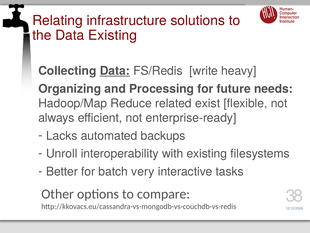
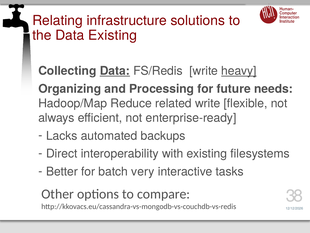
heavy underline: none -> present (239, 71)
related exist: exist -> write (208, 103)
Unroll: Unroll -> Direct (62, 153)
